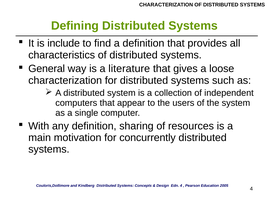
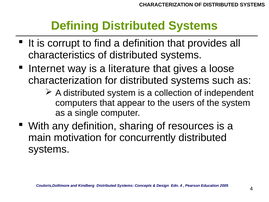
include: include -> corrupt (64, 43)
General: General -> Internet (47, 69)
